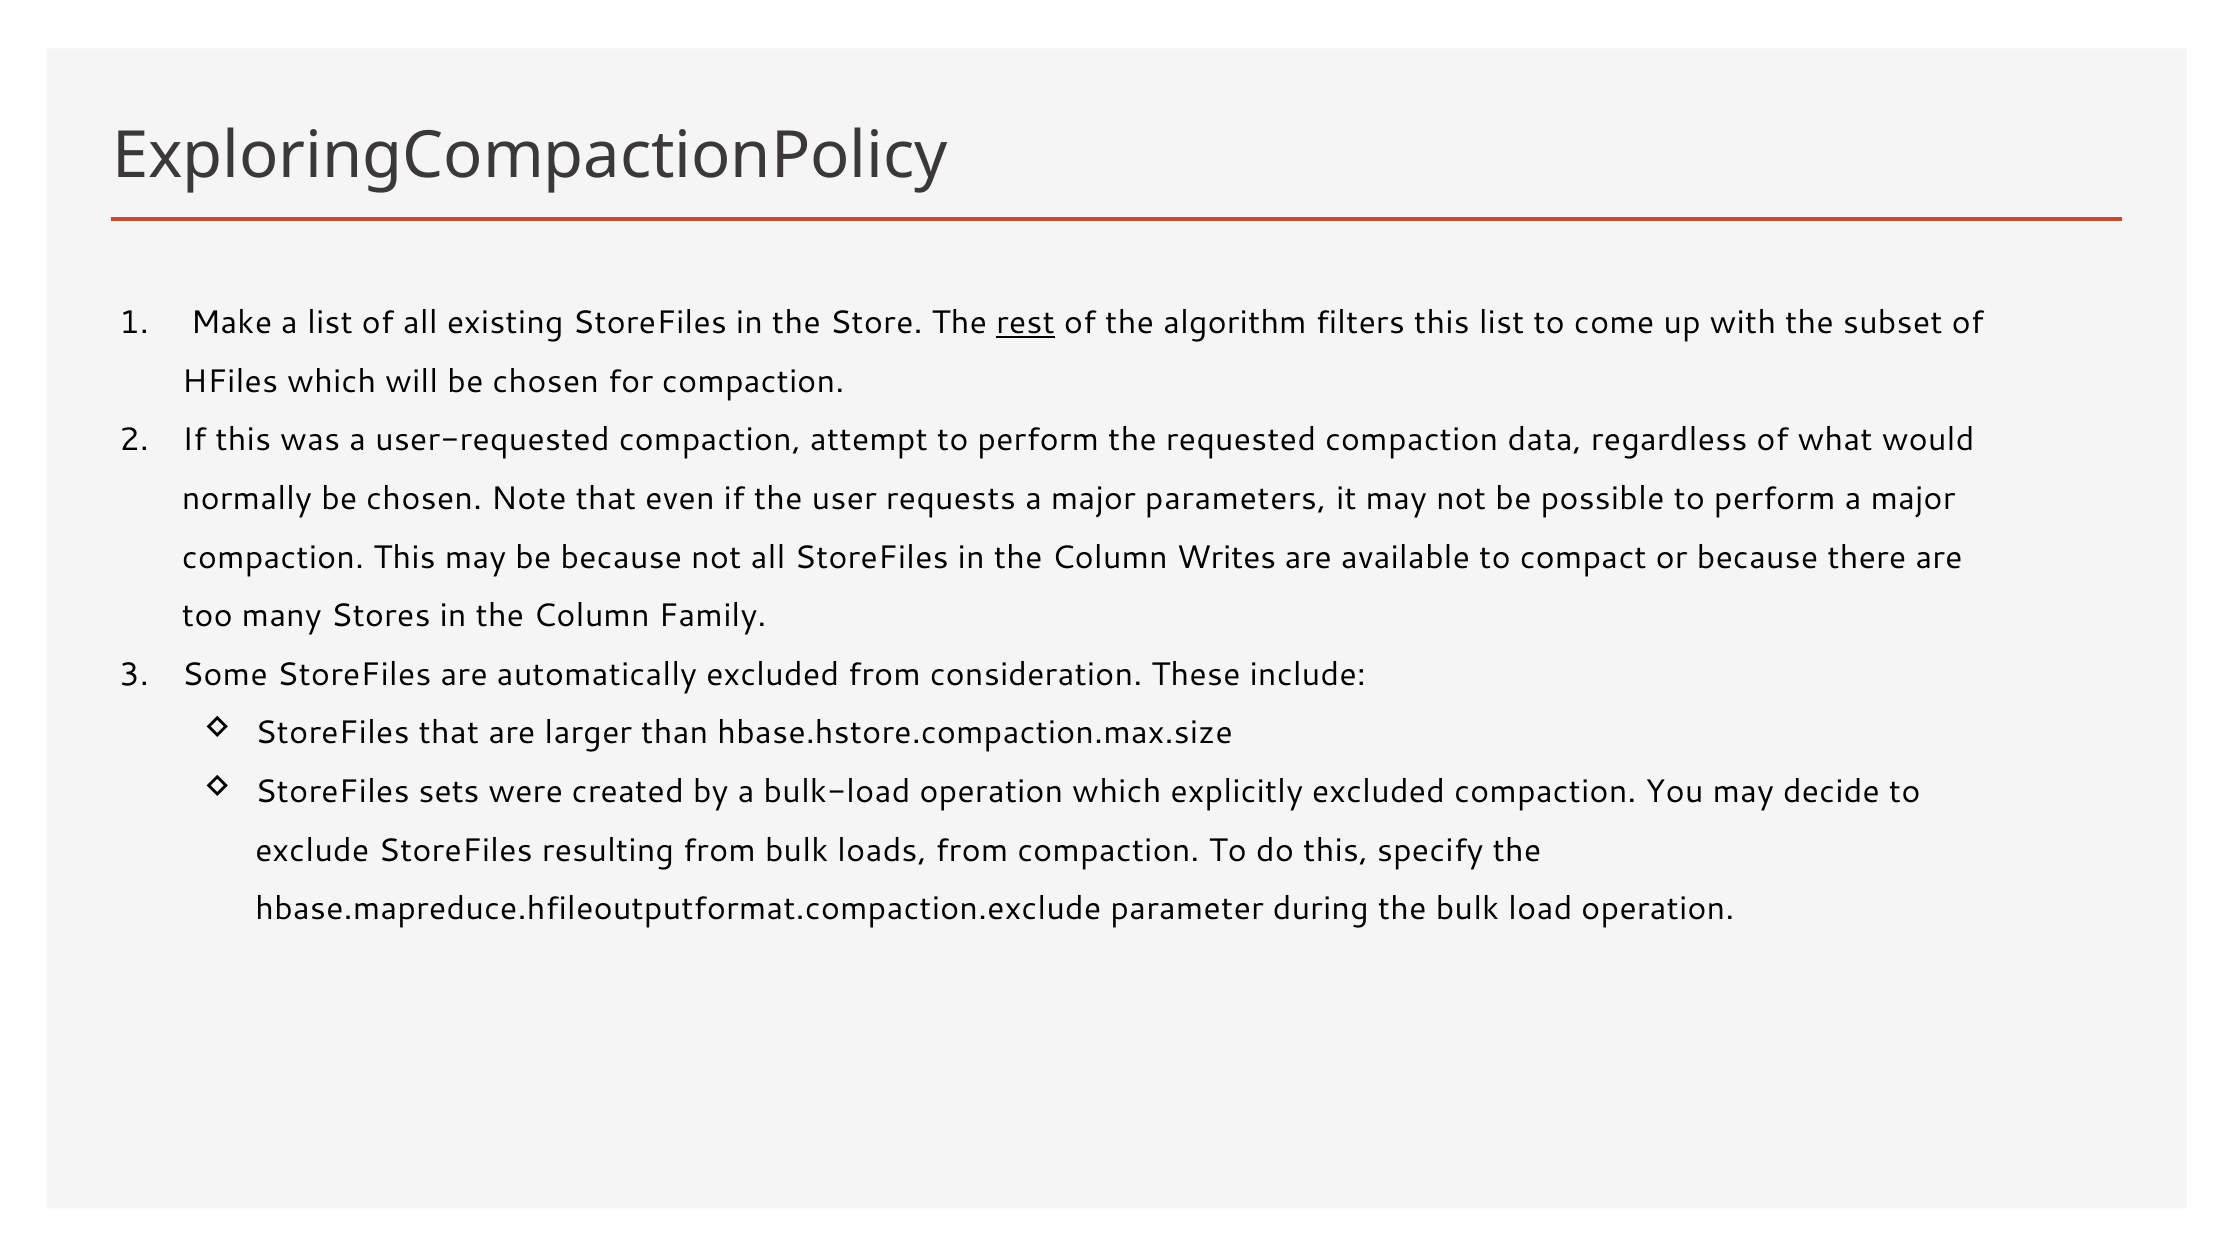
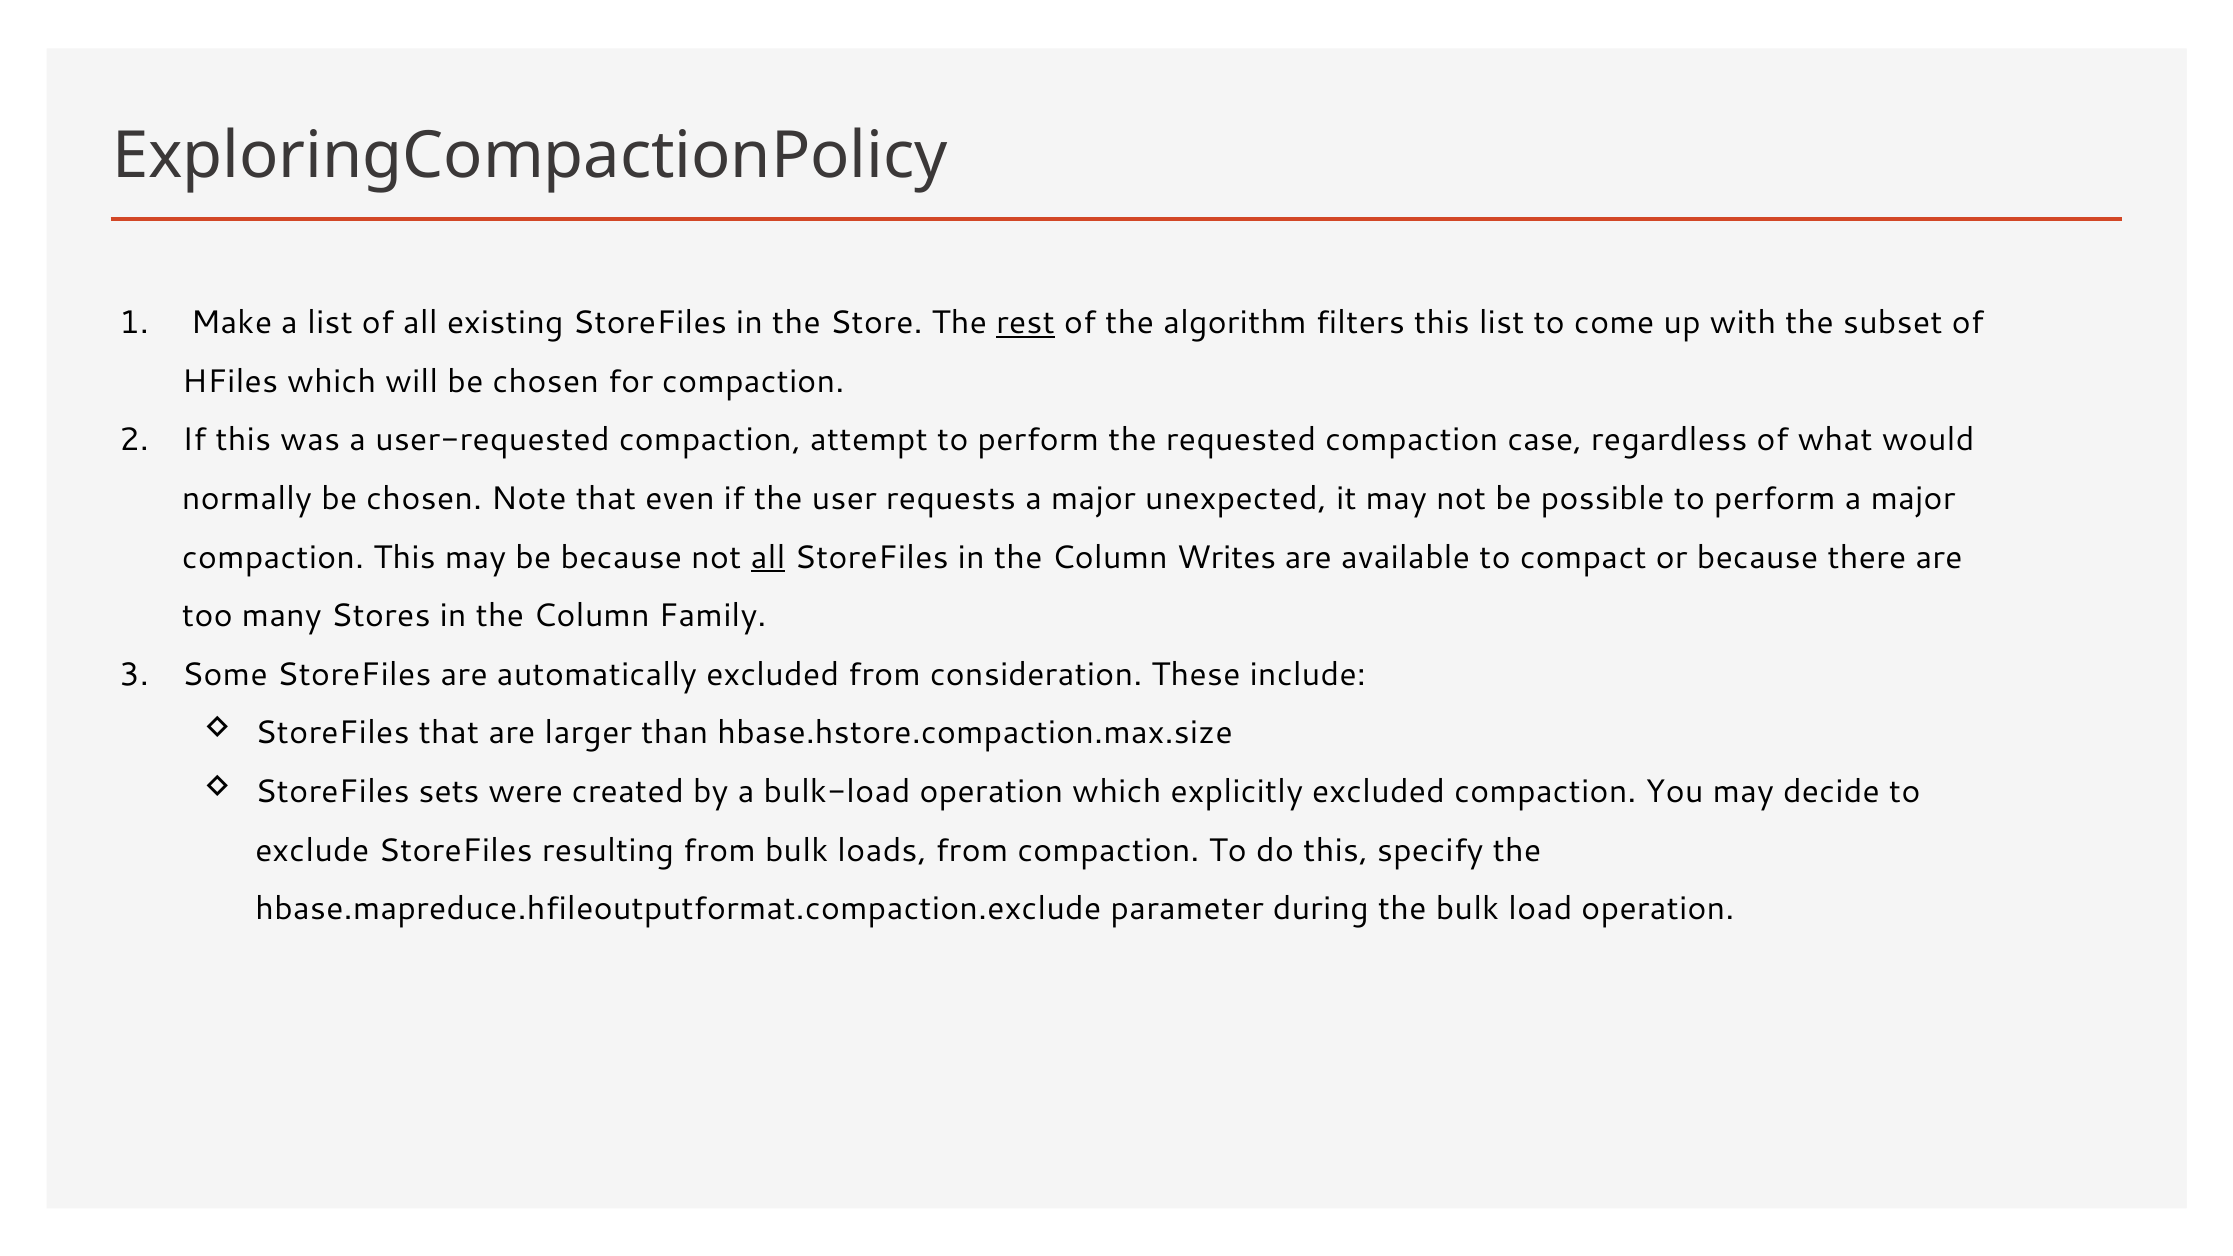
data: data -> case (1545, 440)
parameters: parameters -> unexpected (1236, 499)
all underline: none -> present (768, 557)
